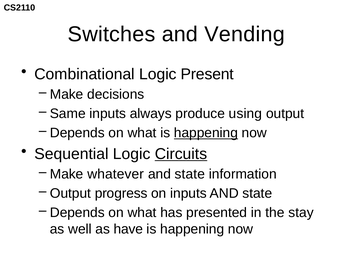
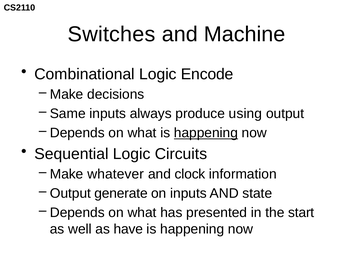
Vending: Vending -> Machine (245, 34)
Present: Present -> Encode (207, 74)
Circuits underline: present -> none (181, 154)
state: state -> clock (190, 174)
progress: progress -> generate (121, 193)
stay: stay -> start (301, 212)
